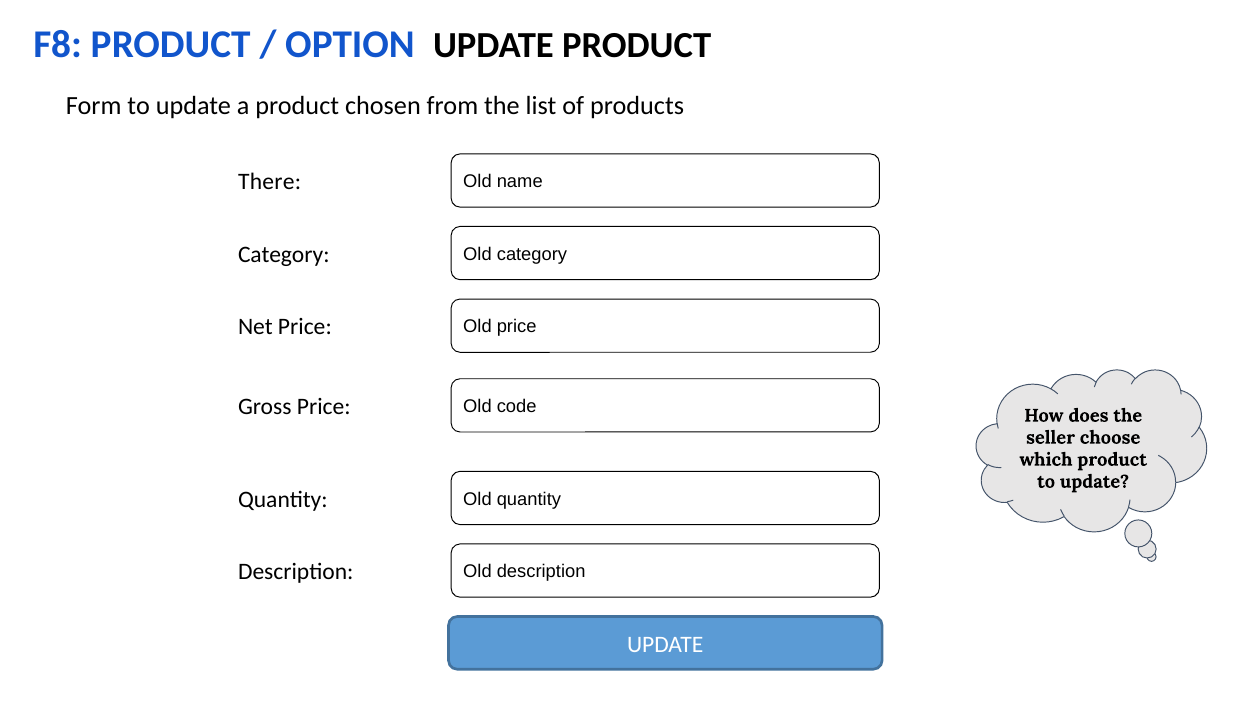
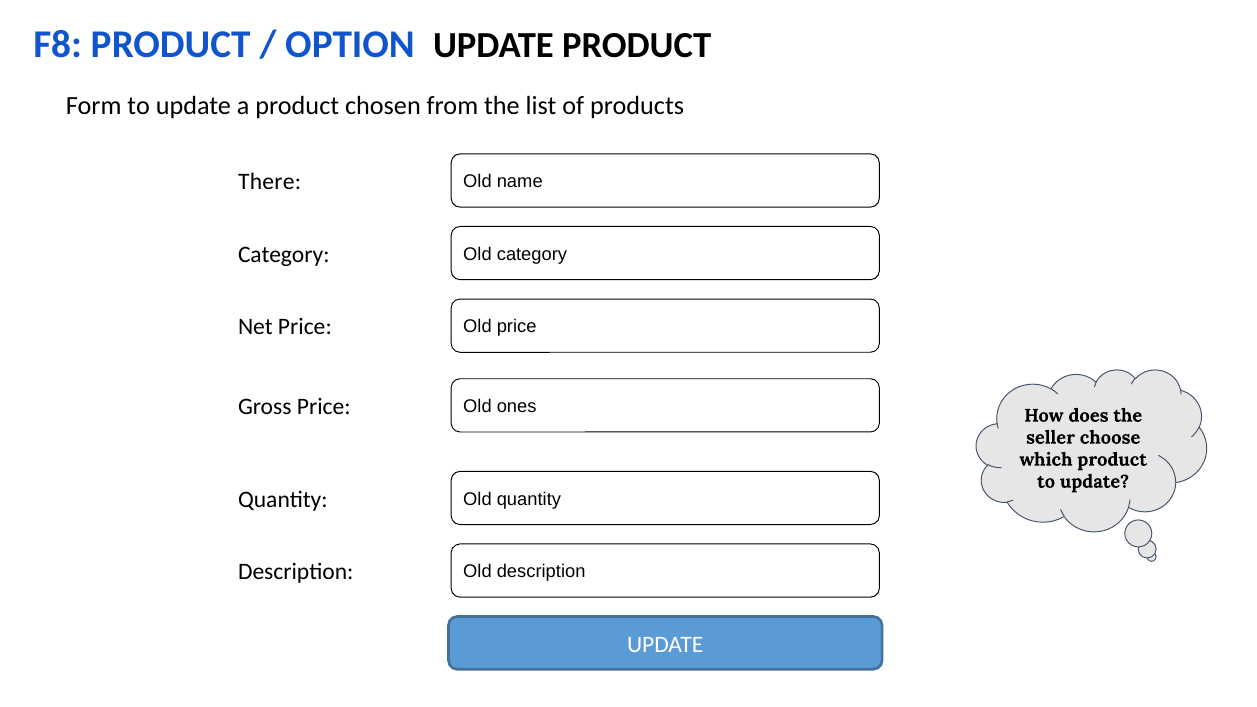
code: code -> ones (517, 407)
